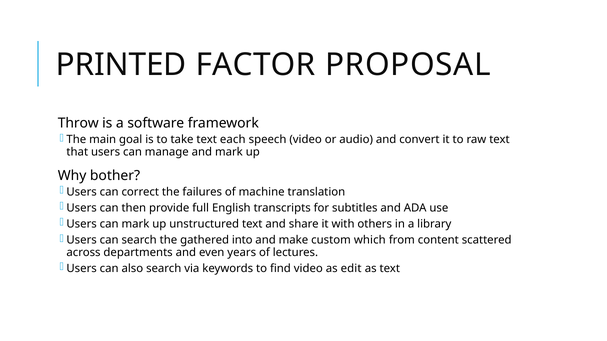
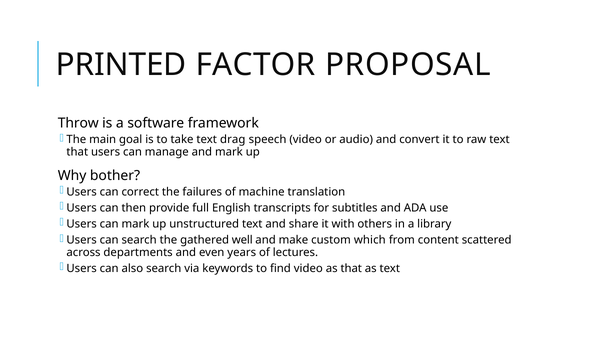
each: each -> drag (233, 140)
into: into -> well (242, 240)
as edit: edit -> that (351, 269)
